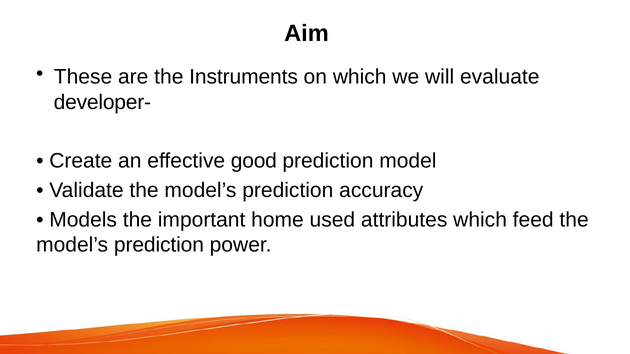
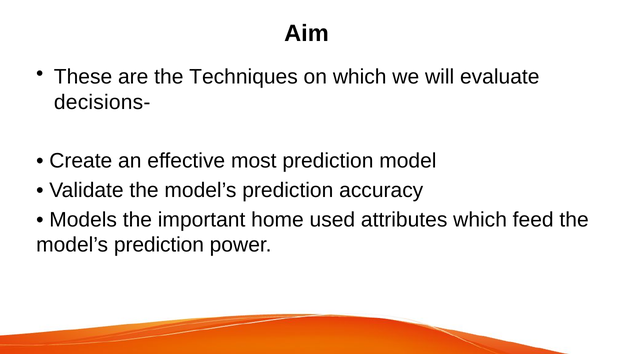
Instruments: Instruments -> Techniques (244, 77)
developer-: developer- -> decisions- (102, 102)
good: good -> most (254, 161)
